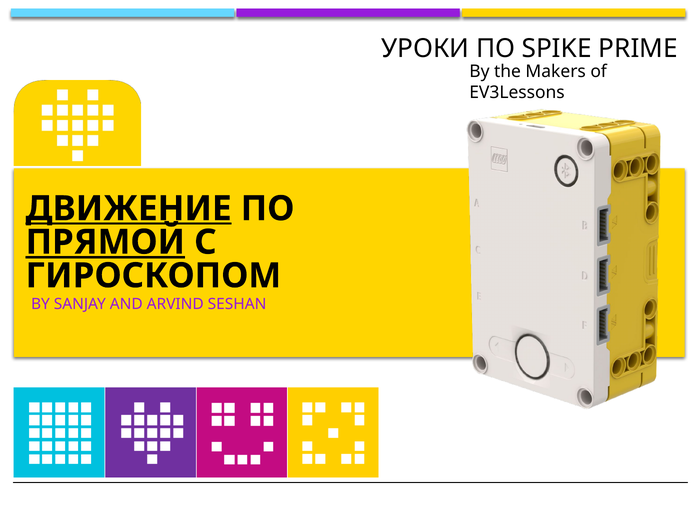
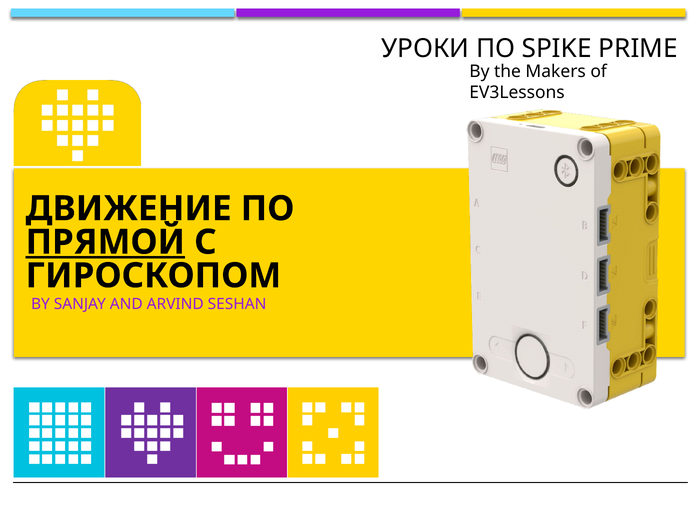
ДВИЖЕНИЕ underline: present -> none (129, 208)
